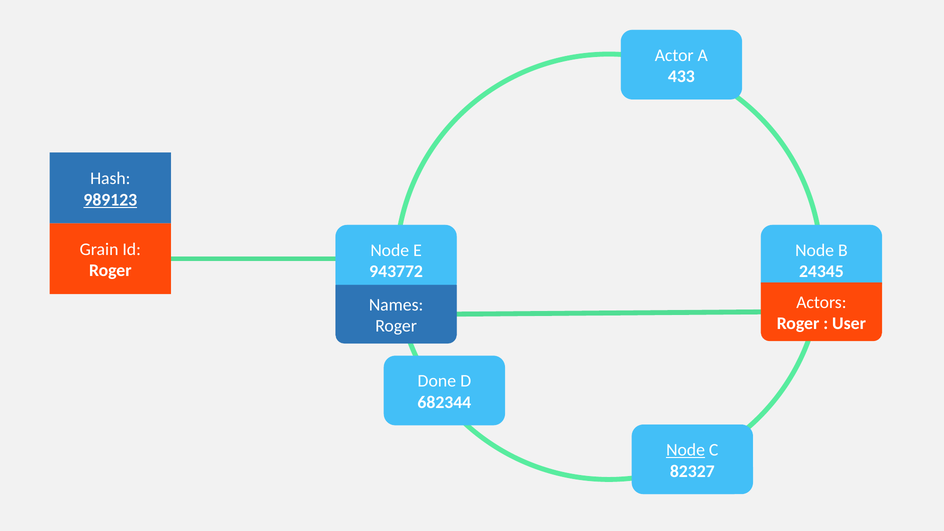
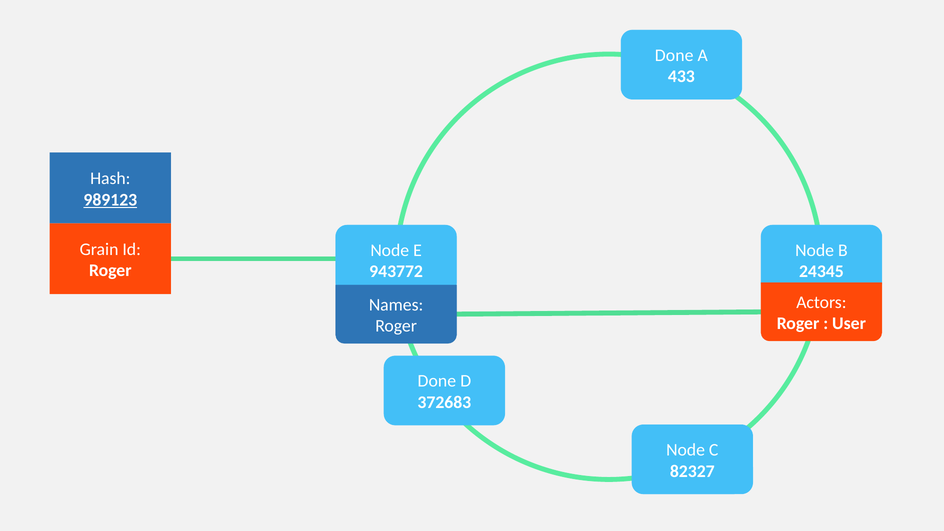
Actor: Actor -> Done (674, 55)
682344: 682344 -> 372683 (444, 402)
Node underline: present -> none (686, 450)
